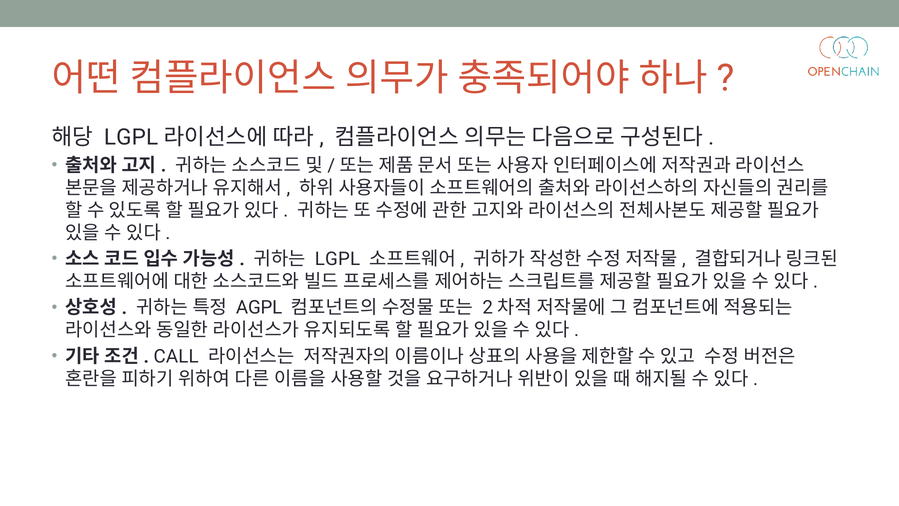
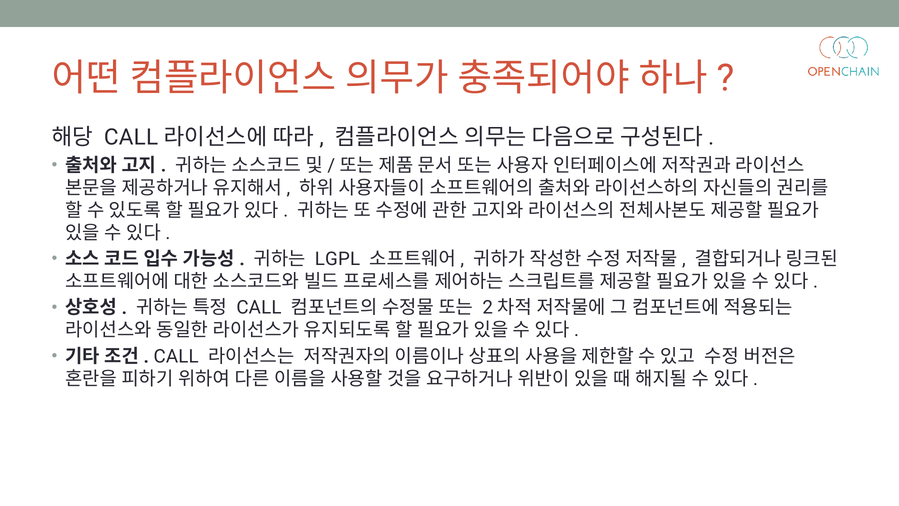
LGPL: LGPL -> CALL (131, 137)
AGPL: AGPL -> CALL (259, 308)
